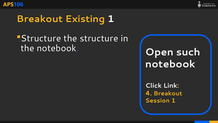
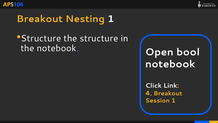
Existing: Existing -> Nesting (85, 19)
such: such -> bool (188, 52)
